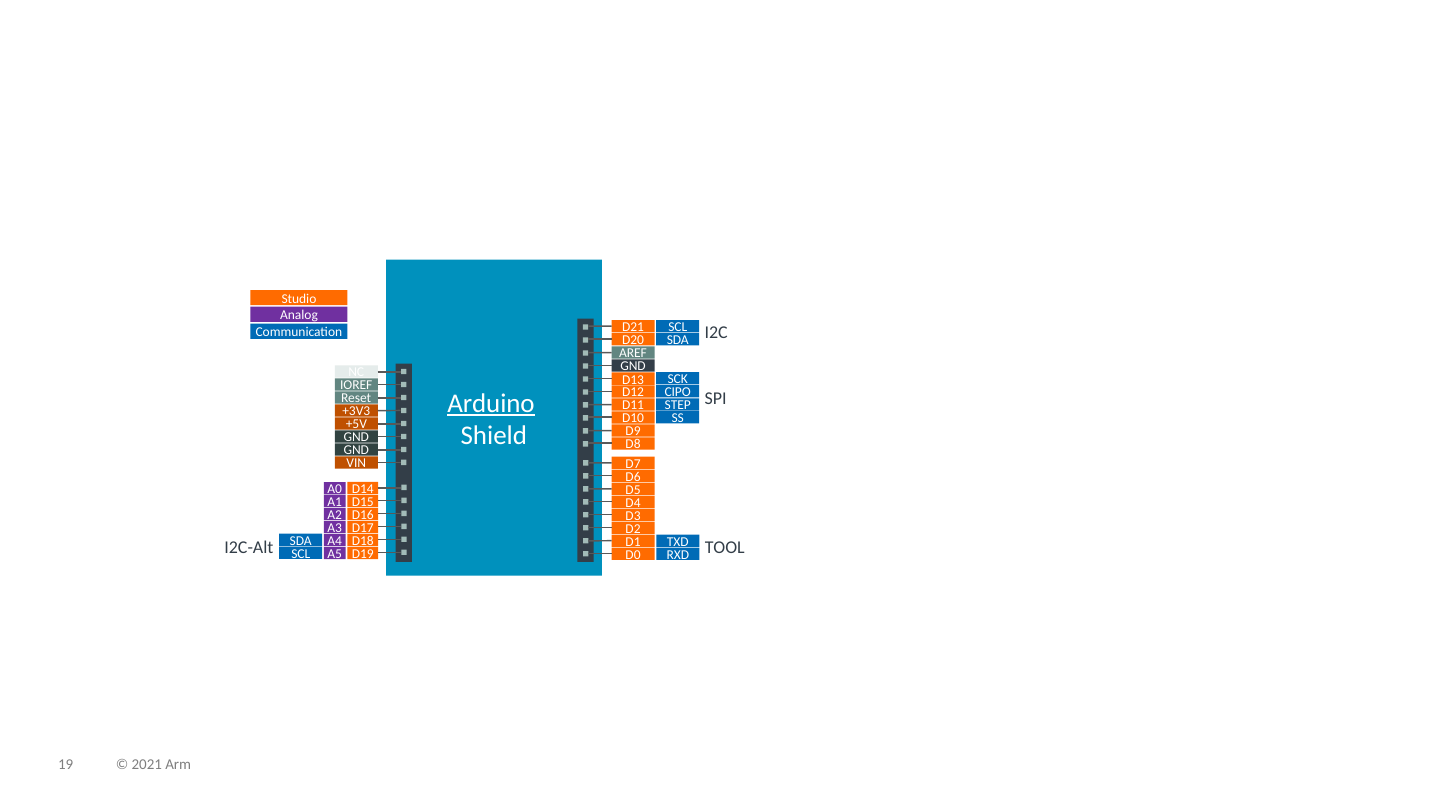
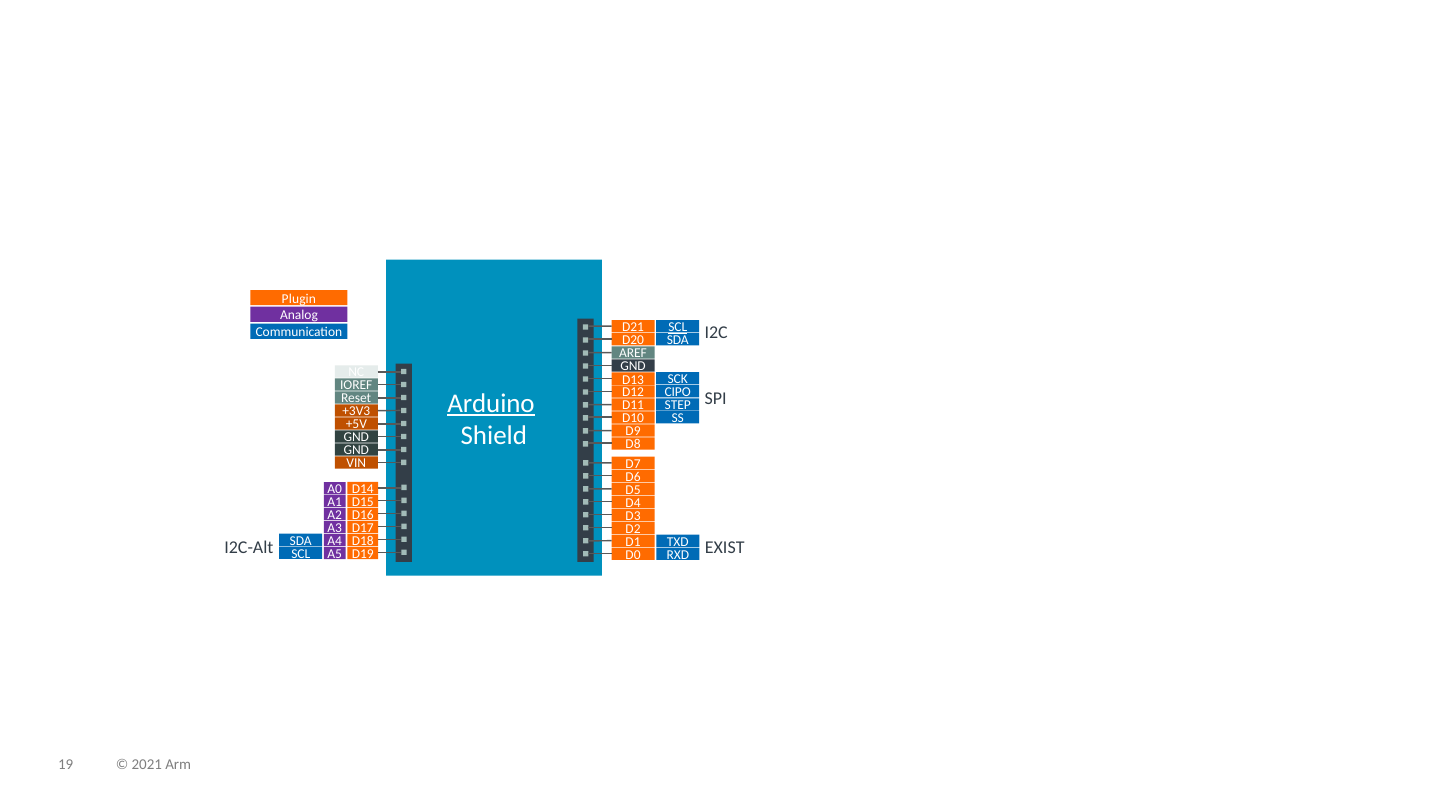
Studio: Studio -> Plugin (299, 298)
SCL underline: none -> present (678, 327)
TOOL: TOOL -> EXIST (725, 547)
